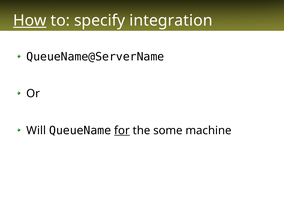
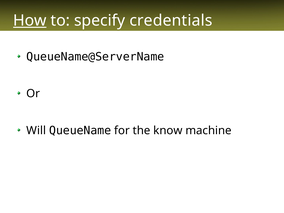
integration: integration -> credentials (171, 21)
for underline: present -> none (122, 130)
some: some -> know (168, 130)
